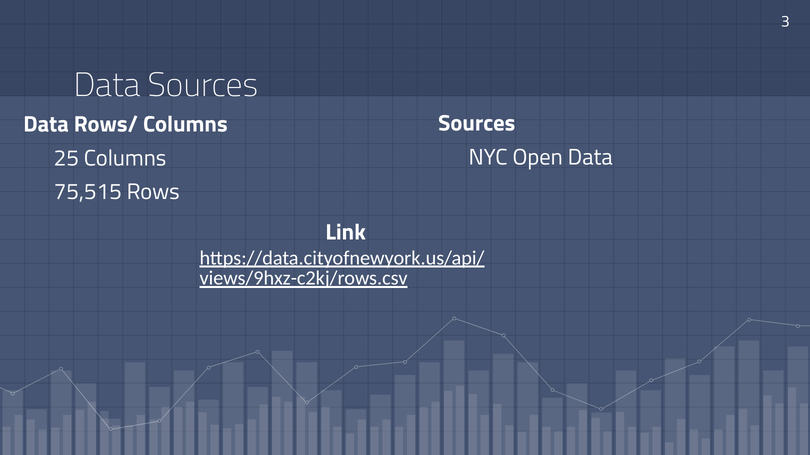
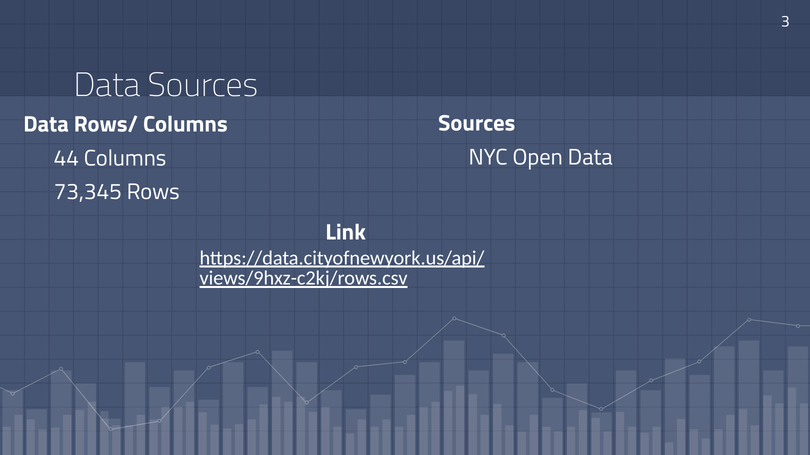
25: 25 -> 44 (66, 158)
75,515: 75,515 -> 73,345 (88, 192)
